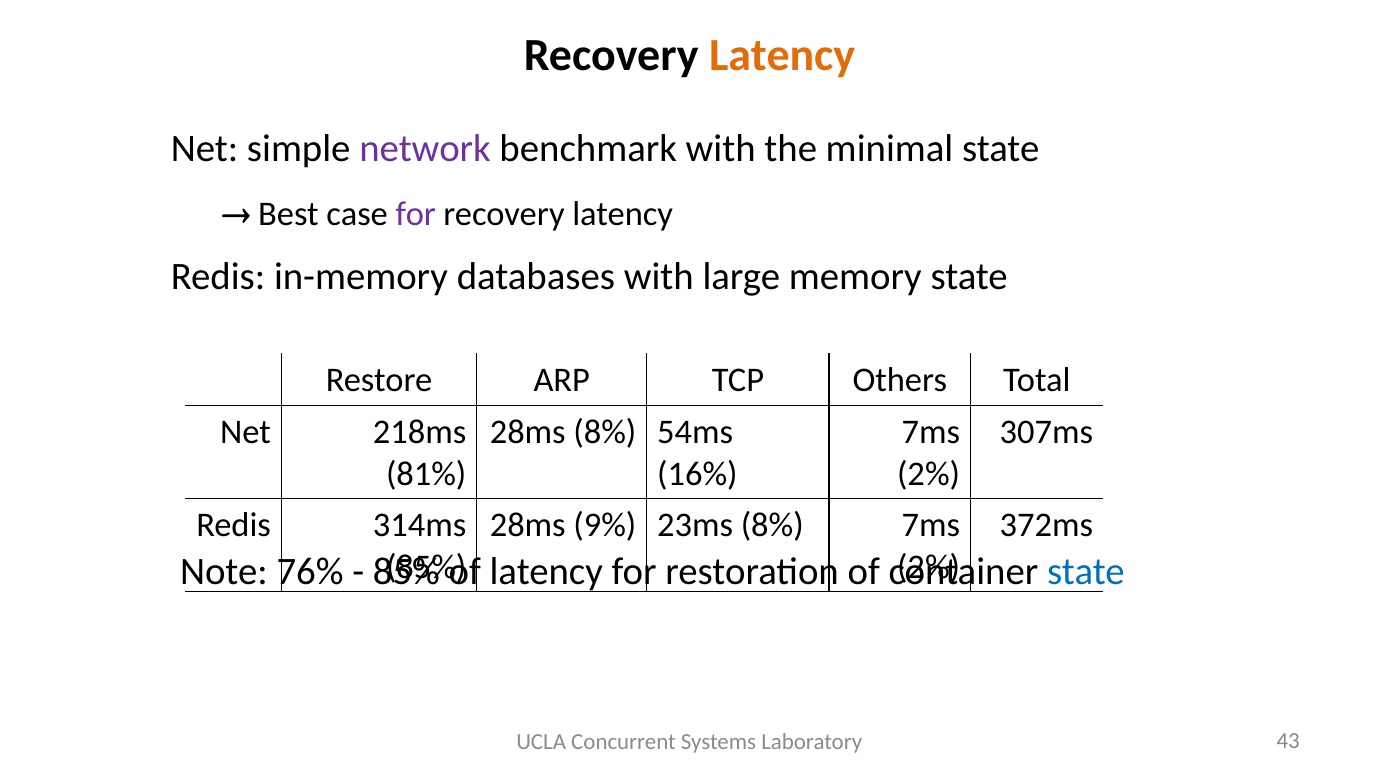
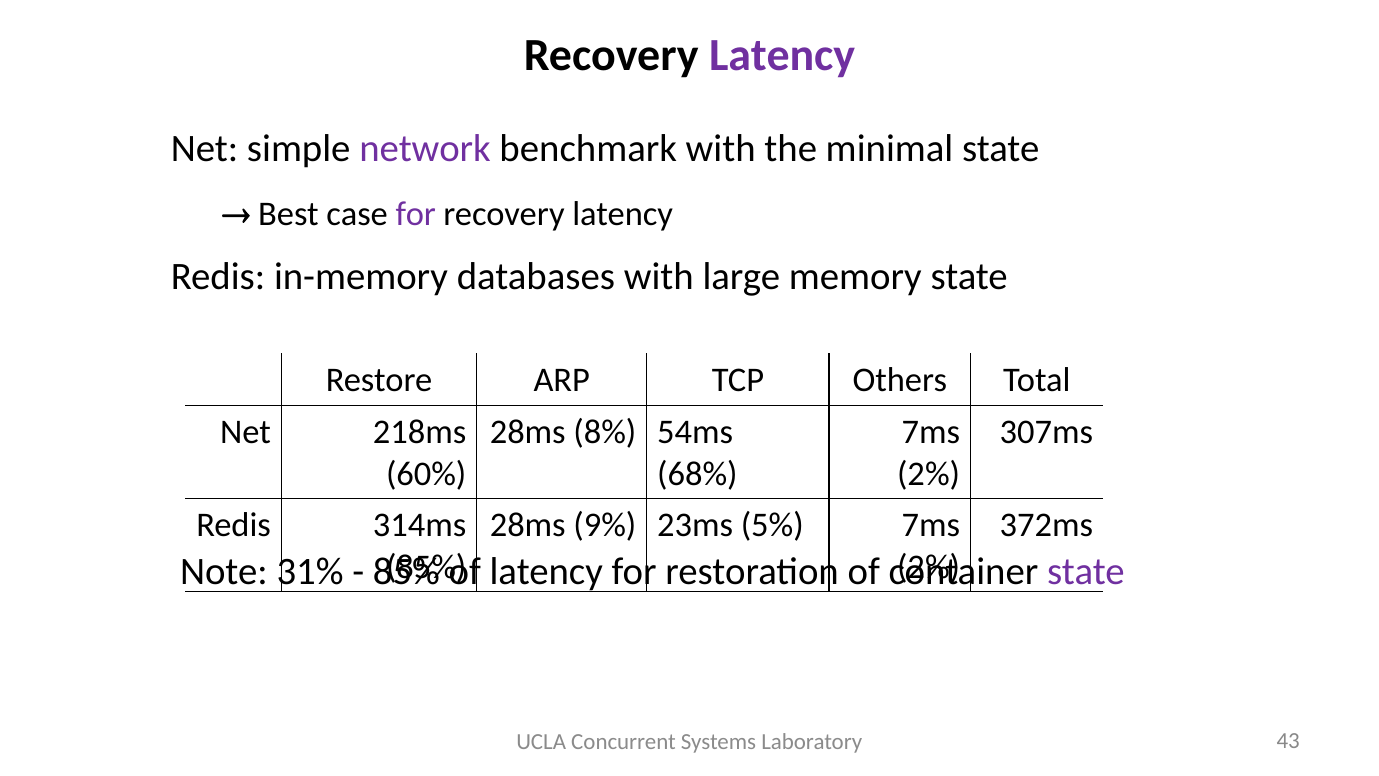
Latency colour: orange -> purple (782, 55)
81%: 81% -> 60% (426, 474)
16%: 16% -> 68% (697, 474)
23ms 8%: 8% -> 5% (772, 525)
76%: 76% -> 31% (310, 572)
state colour: blue -> purple (1086, 572)
